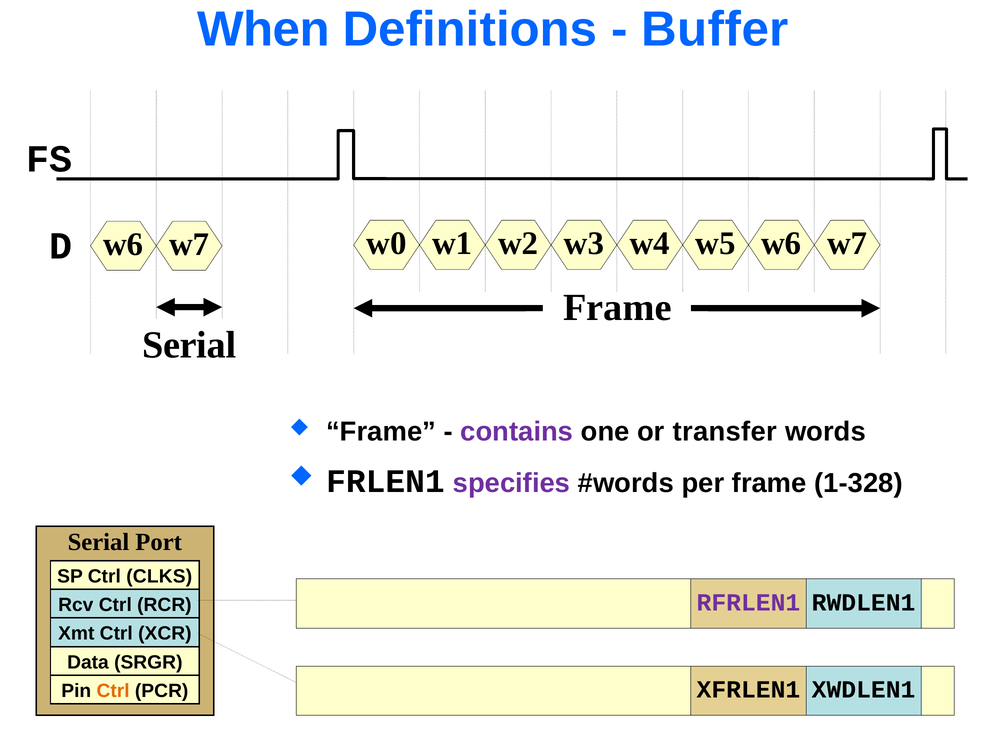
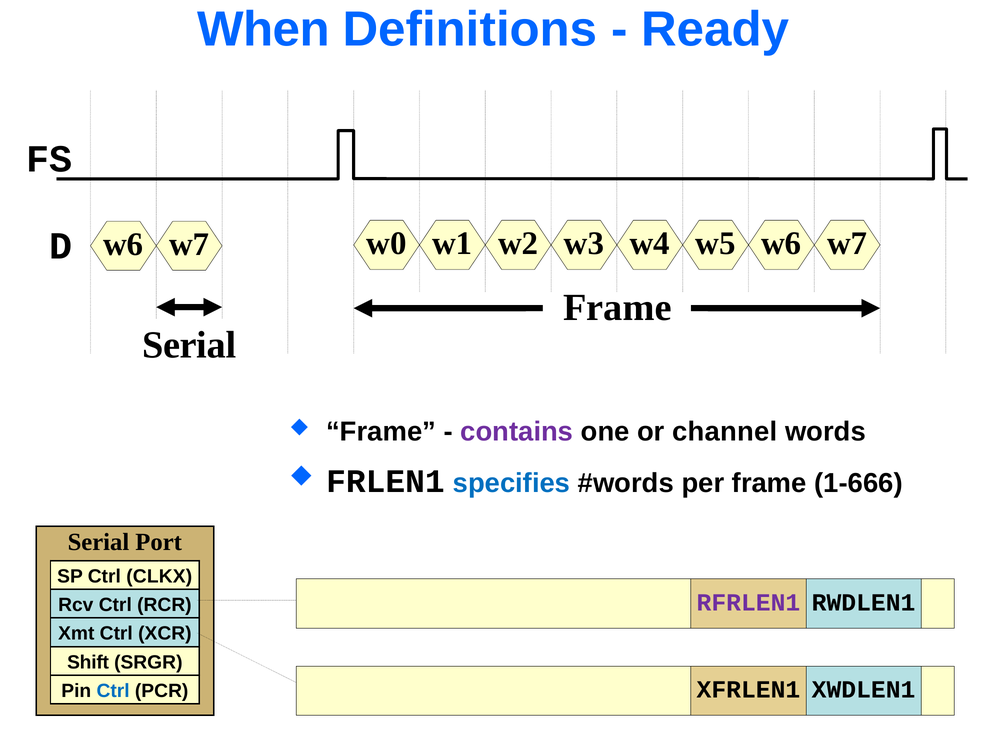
Buffer: Buffer -> Ready (715, 30)
transfer: transfer -> channel (725, 432)
specifies colour: purple -> blue (512, 484)
1-328: 1-328 -> 1-666 (858, 484)
CLKS: CLKS -> CLKX (159, 576)
Data: Data -> Shift (88, 662)
Ctrl colour: orange -> blue (113, 691)
